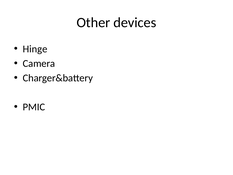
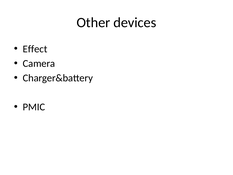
Hinge: Hinge -> Effect (35, 49)
